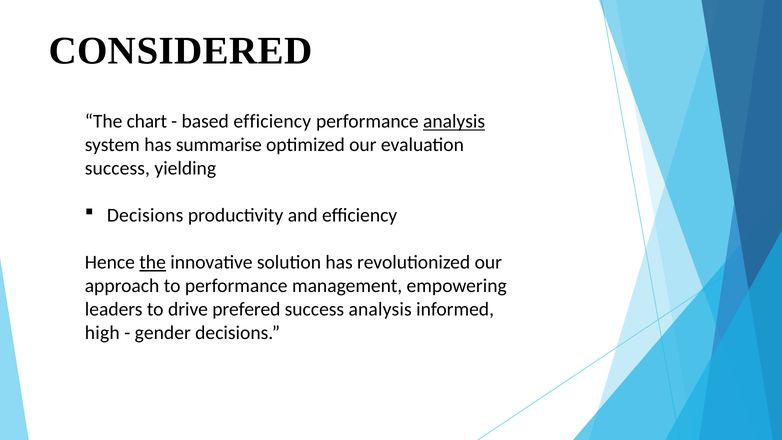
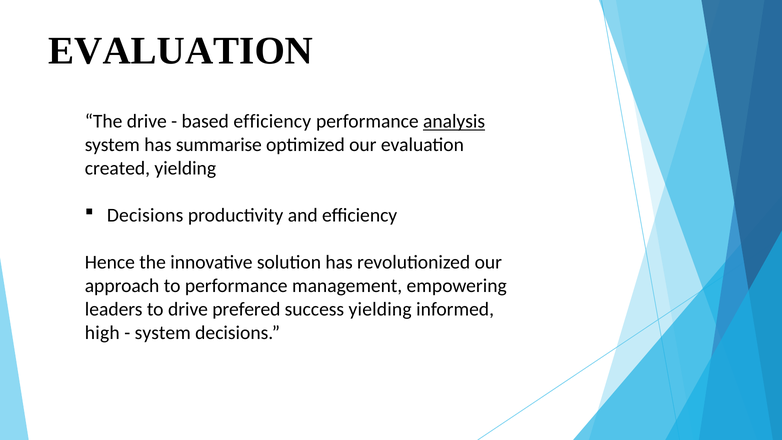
CONSIDERED: CONSIDERED -> EVALUATION (181, 51)
The chart: chart -> drive (147, 121)
success: success -> created (117, 168)
the underline: present -> none (153, 262)
success analysis: analysis -> yielding (380, 309)
gender: gender -> system (163, 333)
